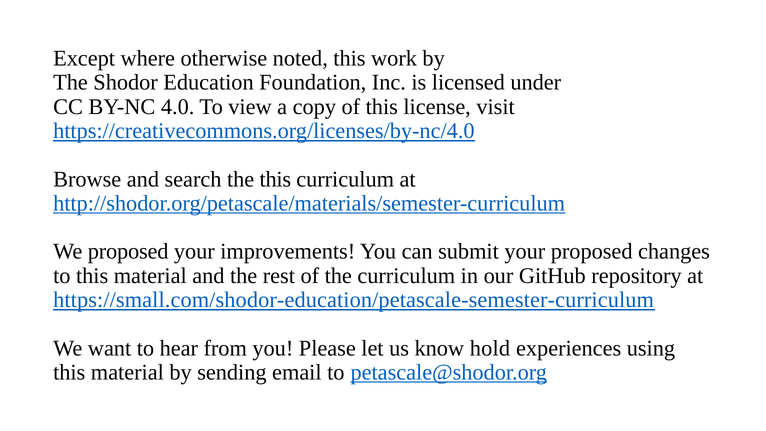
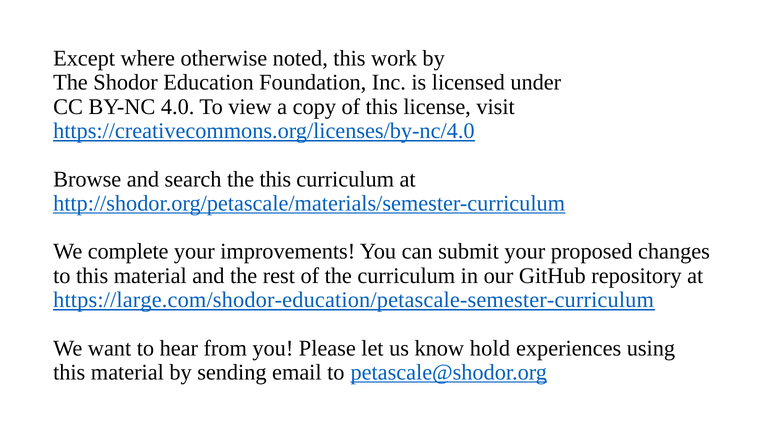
We proposed: proposed -> complete (128, 251)
https://small.com/shodor-education/petascale-semester-curriculum: https://small.com/shodor-education/petascale-semester-curriculum -> https://large.com/shodor-education/petascale-semester-curriculum (354, 300)
